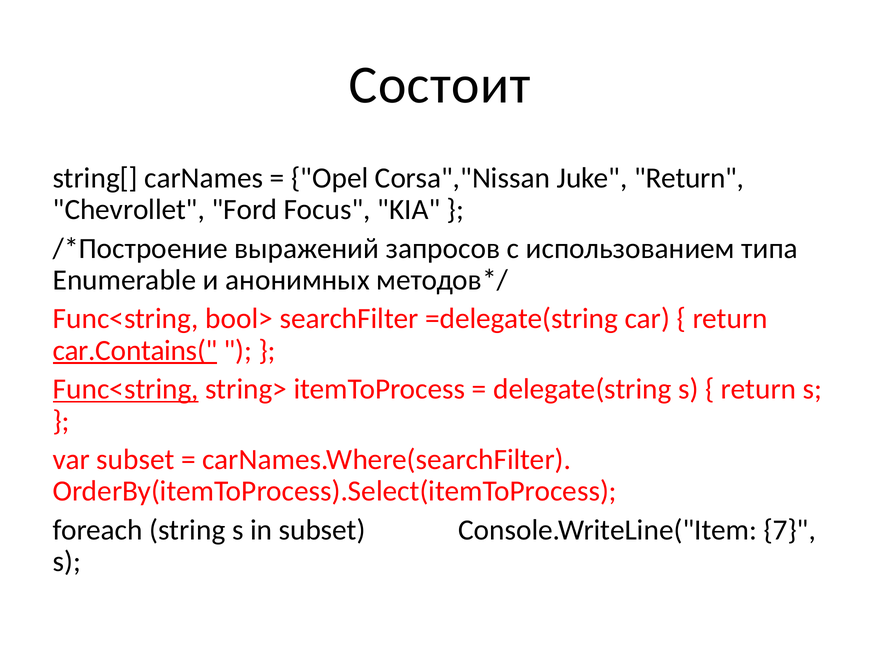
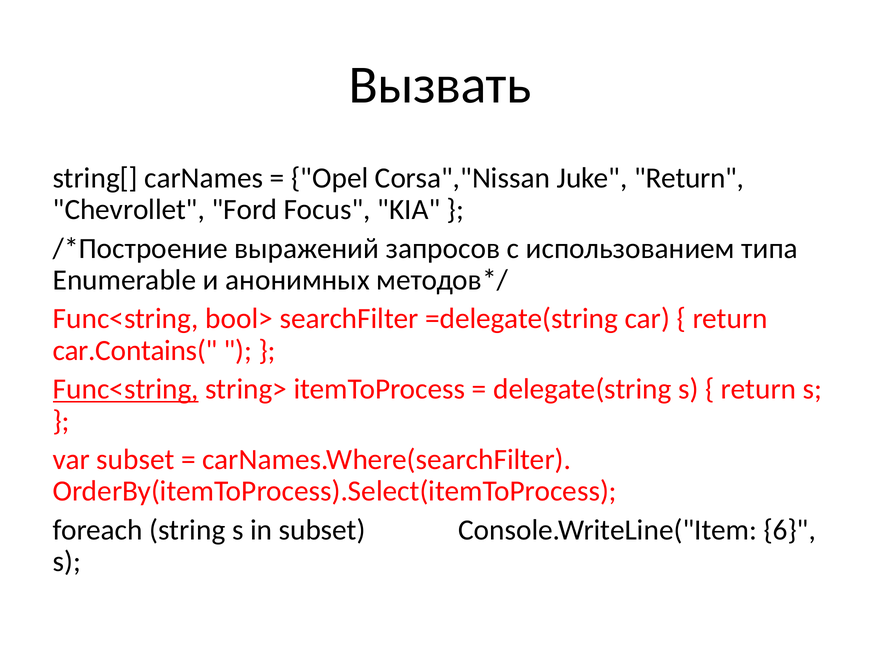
Состоит: Состоит -> Вызвать (440, 85)
car.Contains( underline: present -> none (135, 350)
7: 7 -> 6 (790, 530)
